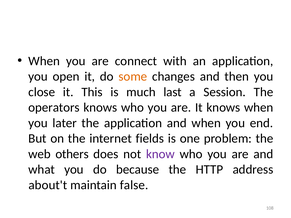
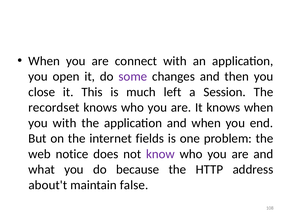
some colour: orange -> purple (133, 77)
last: last -> left (173, 92)
operators: operators -> recordset (54, 108)
you later: later -> with (65, 123)
others: others -> notice (72, 154)
